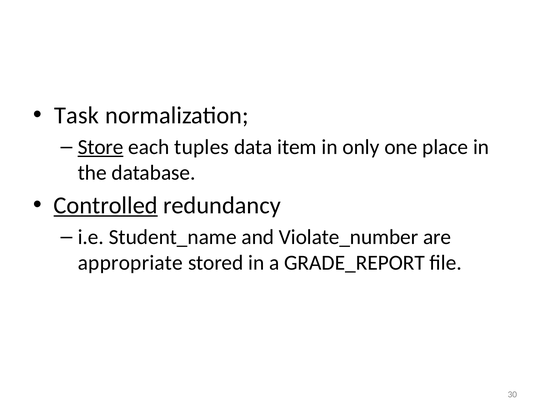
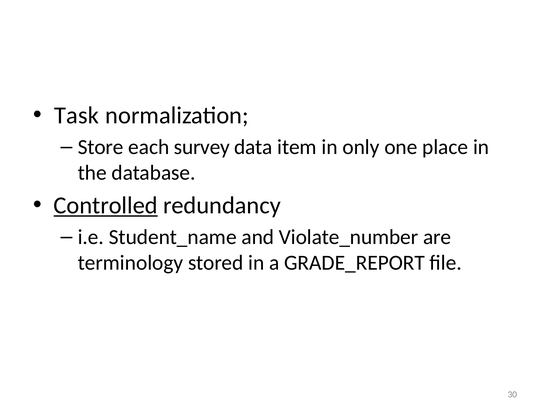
Store underline: present -> none (101, 147)
tuples: tuples -> survey (202, 147)
appropriate: appropriate -> terminology (130, 263)
